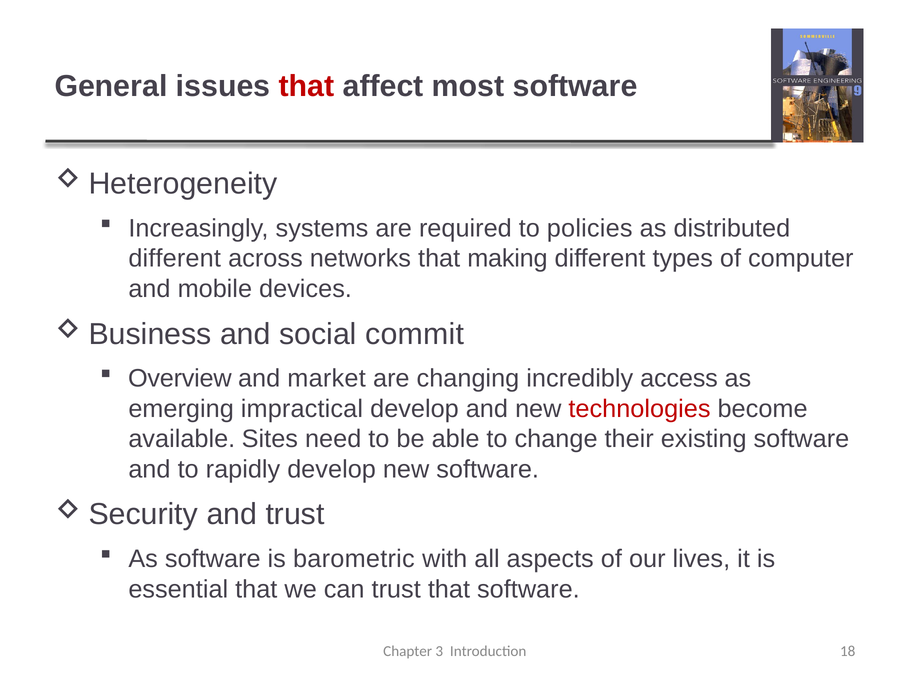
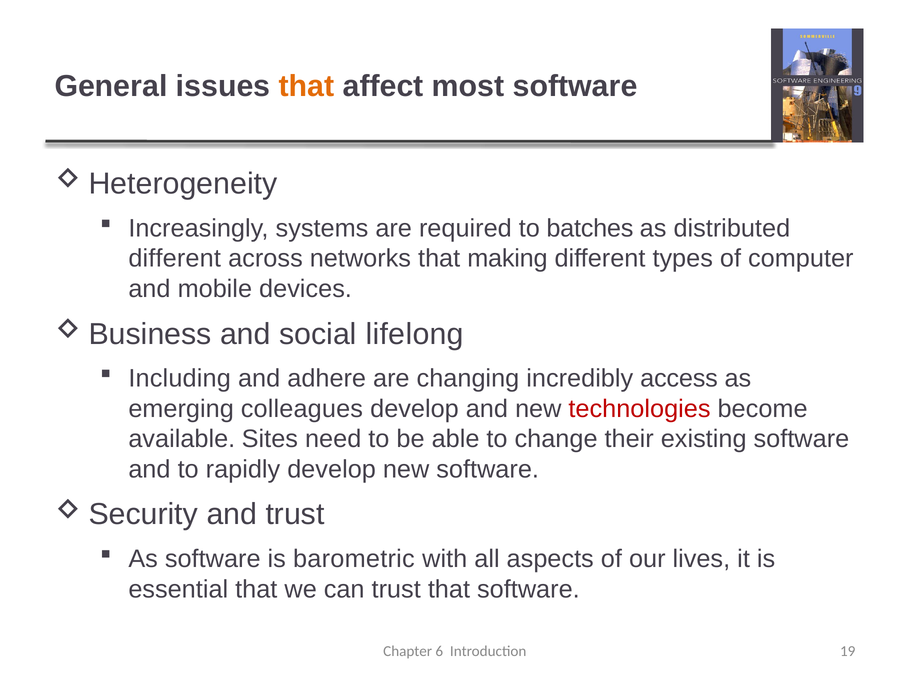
that colour: red -> orange (306, 86)
policies: policies -> batches (590, 228)
commit: commit -> lifelong (415, 334)
Overview: Overview -> Including (180, 379)
market: market -> adhere (327, 379)
impractical: impractical -> colleagues (302, 409)
3: 3 -> 6 (439, 652)
18: 18 -> 19 (848, 652)
